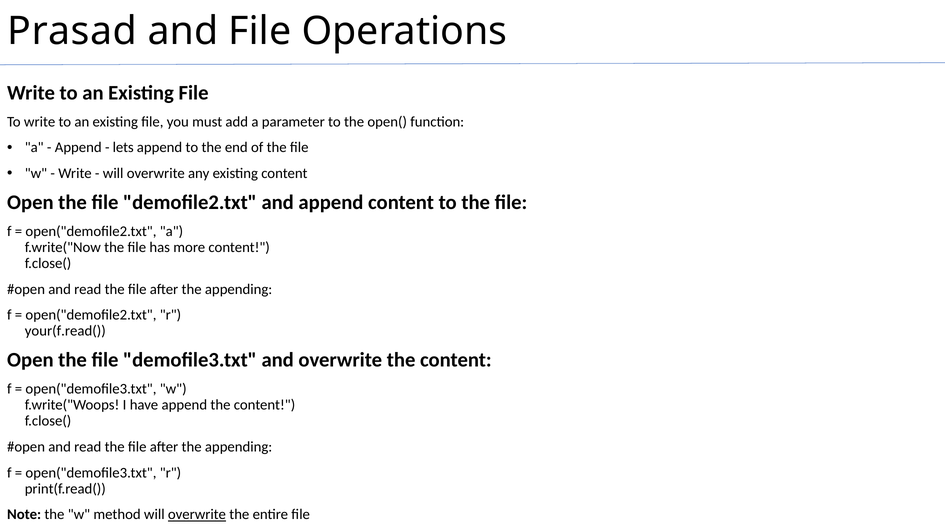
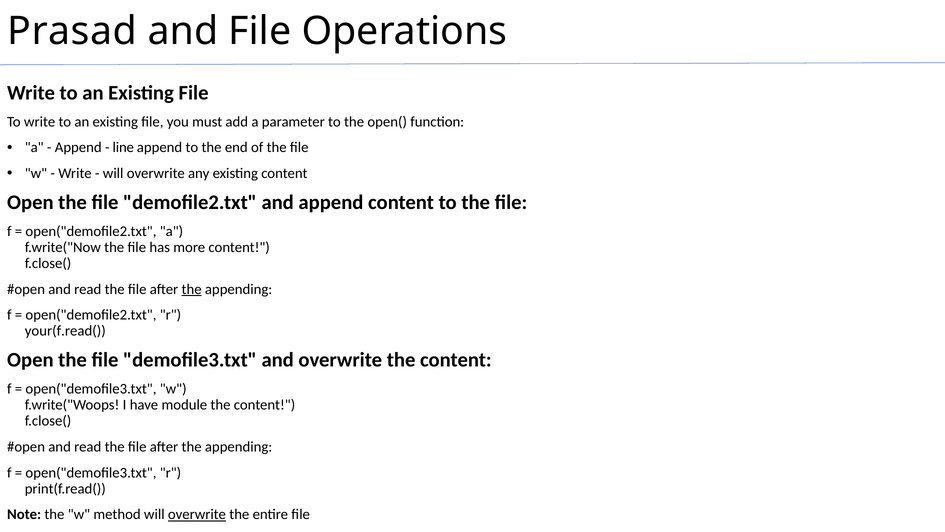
lets: lets -> line (123, 147)
the underline: none -> present (192, 289)
have append: append -> module (184, 405)
